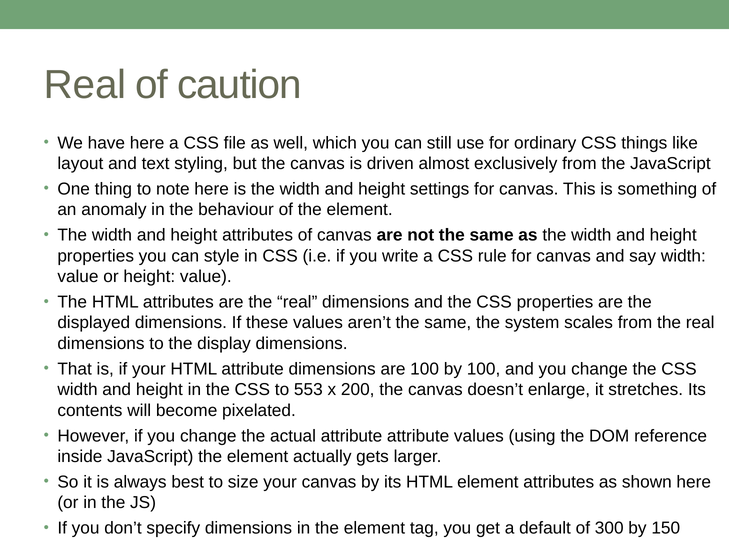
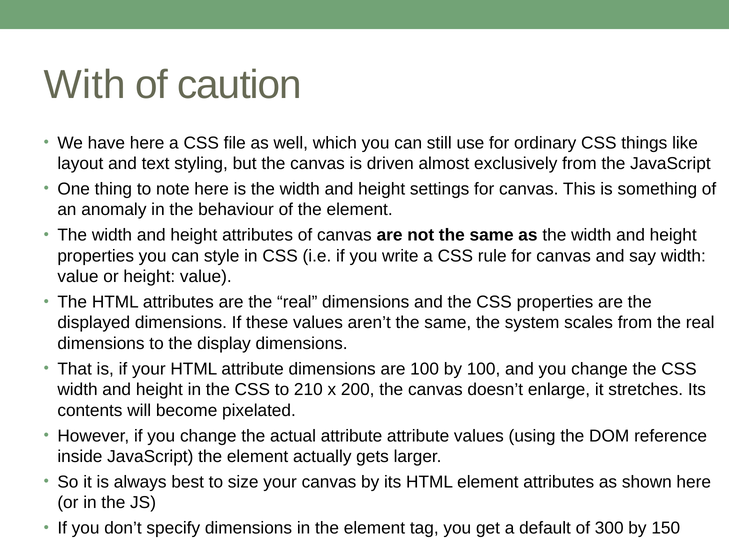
Real: Real -> With (85, 85)
553: 553 -> 210 (308, 389)
